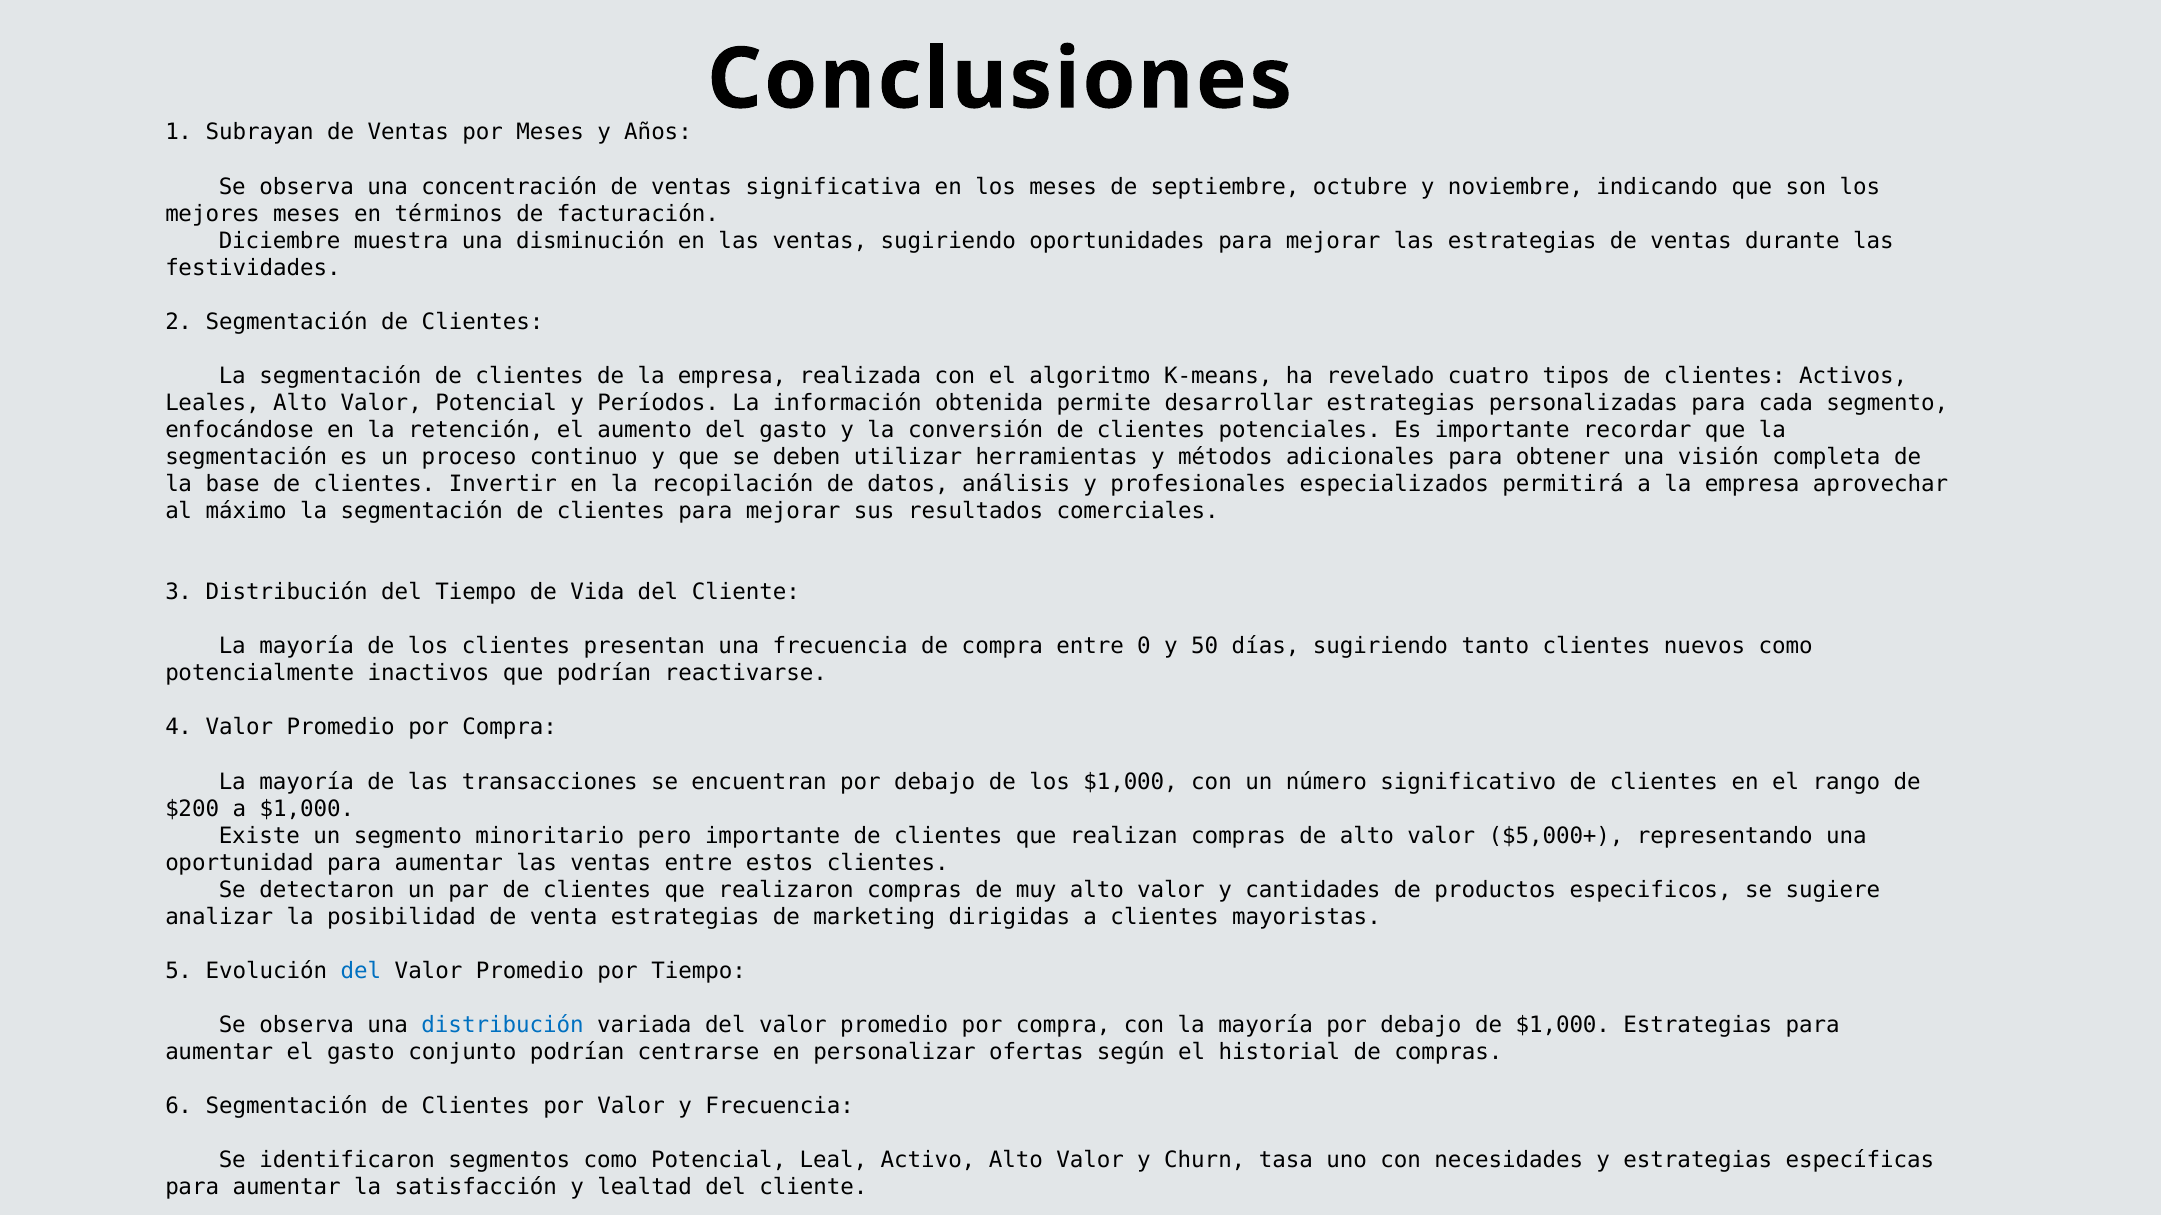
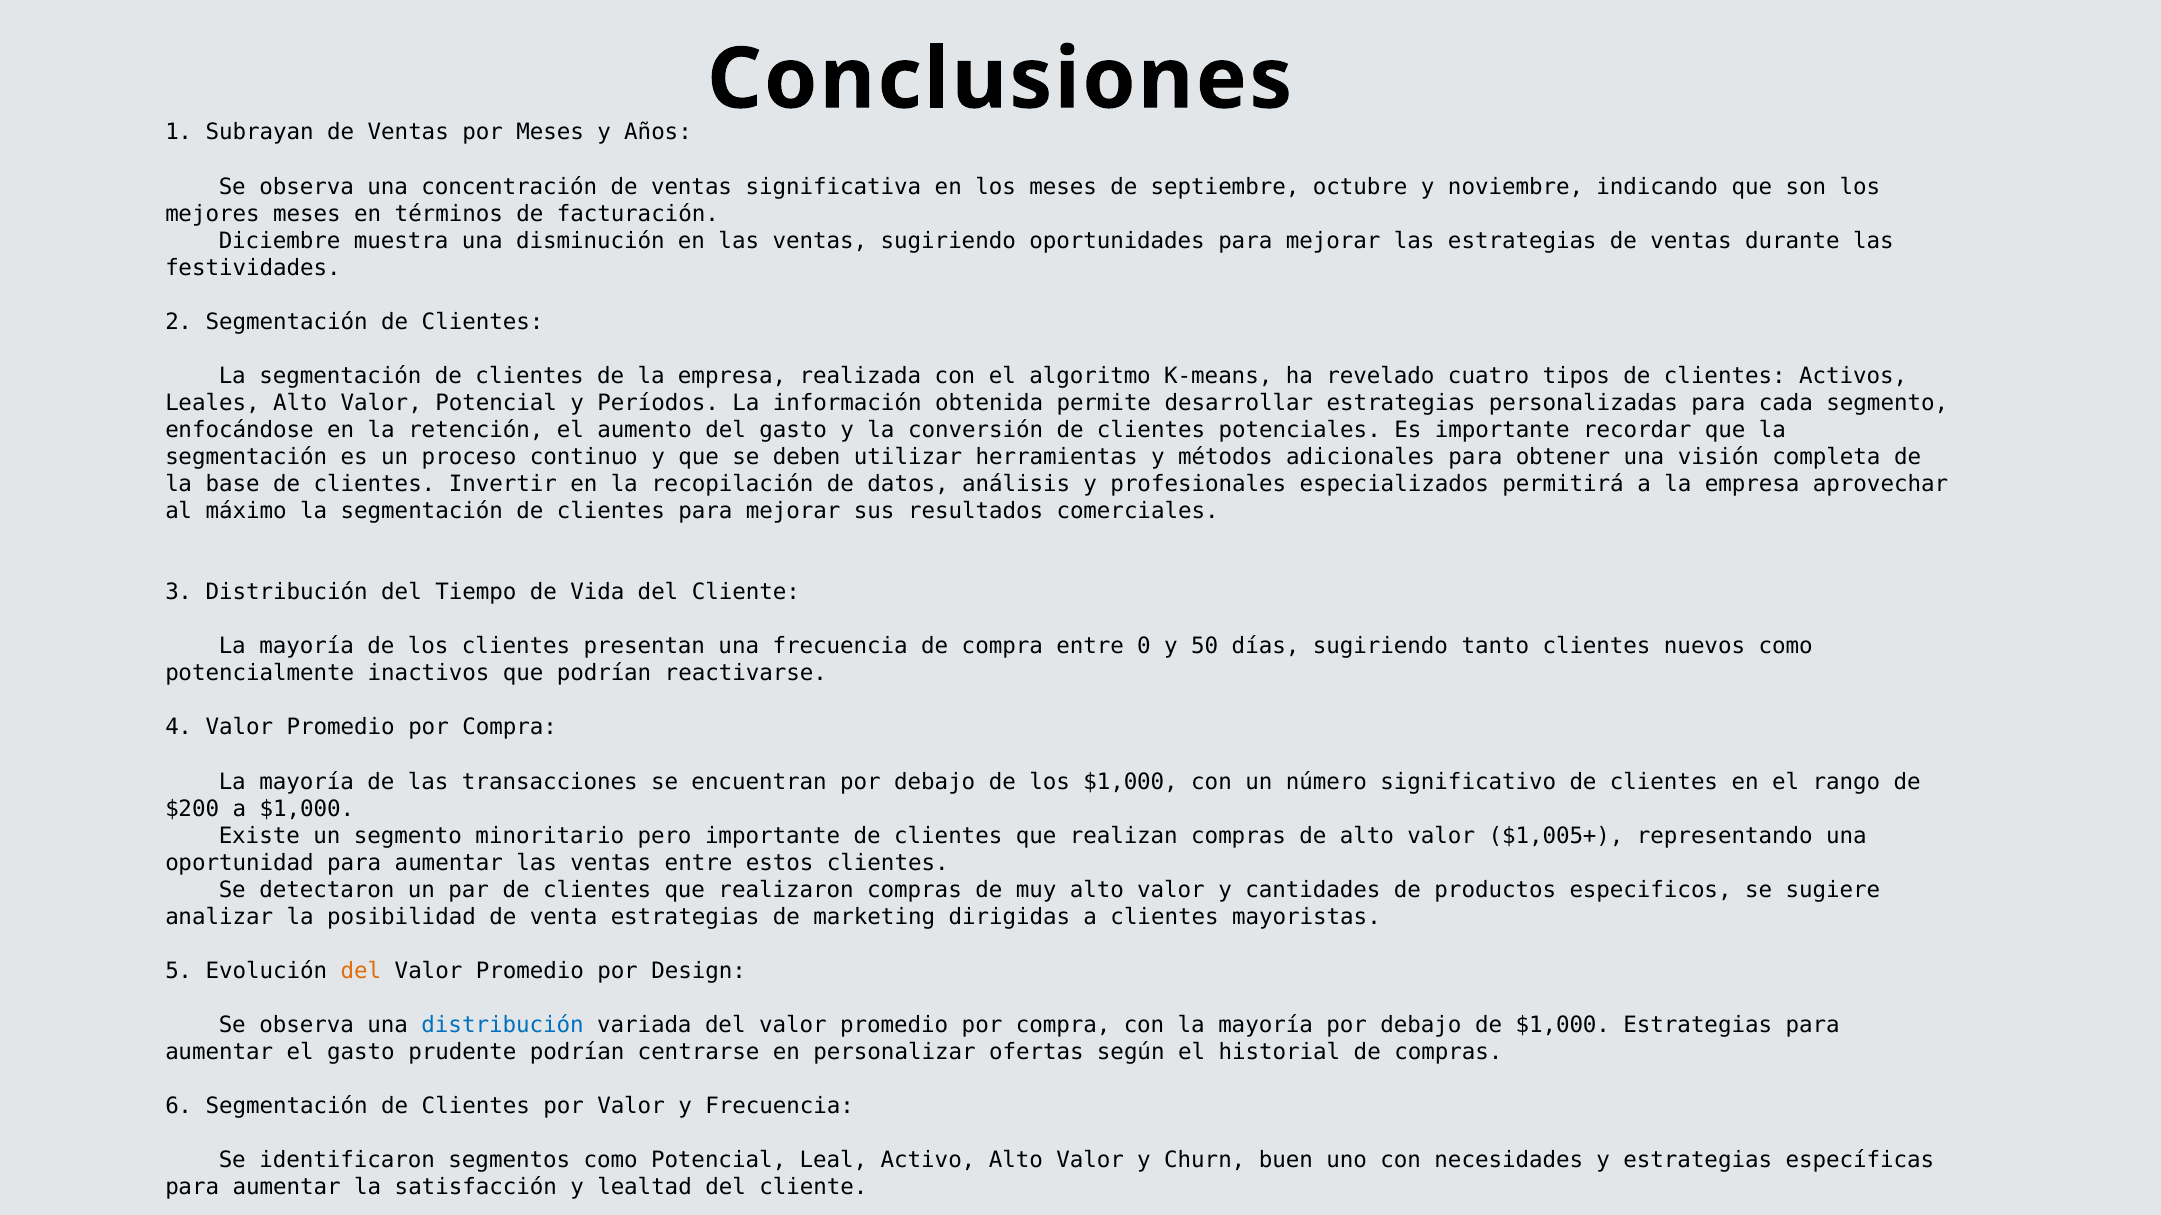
$5,000+: $5,000+ -> $1,005+ (1556, 836)
del colour: blue -> orange (361, 971)
por Tiempo: Tiempo -> Design (699, 971)
conjunto: conjunto -> prudente (462, 1052)
tasa: tasa -> buen (1286, 1161)
